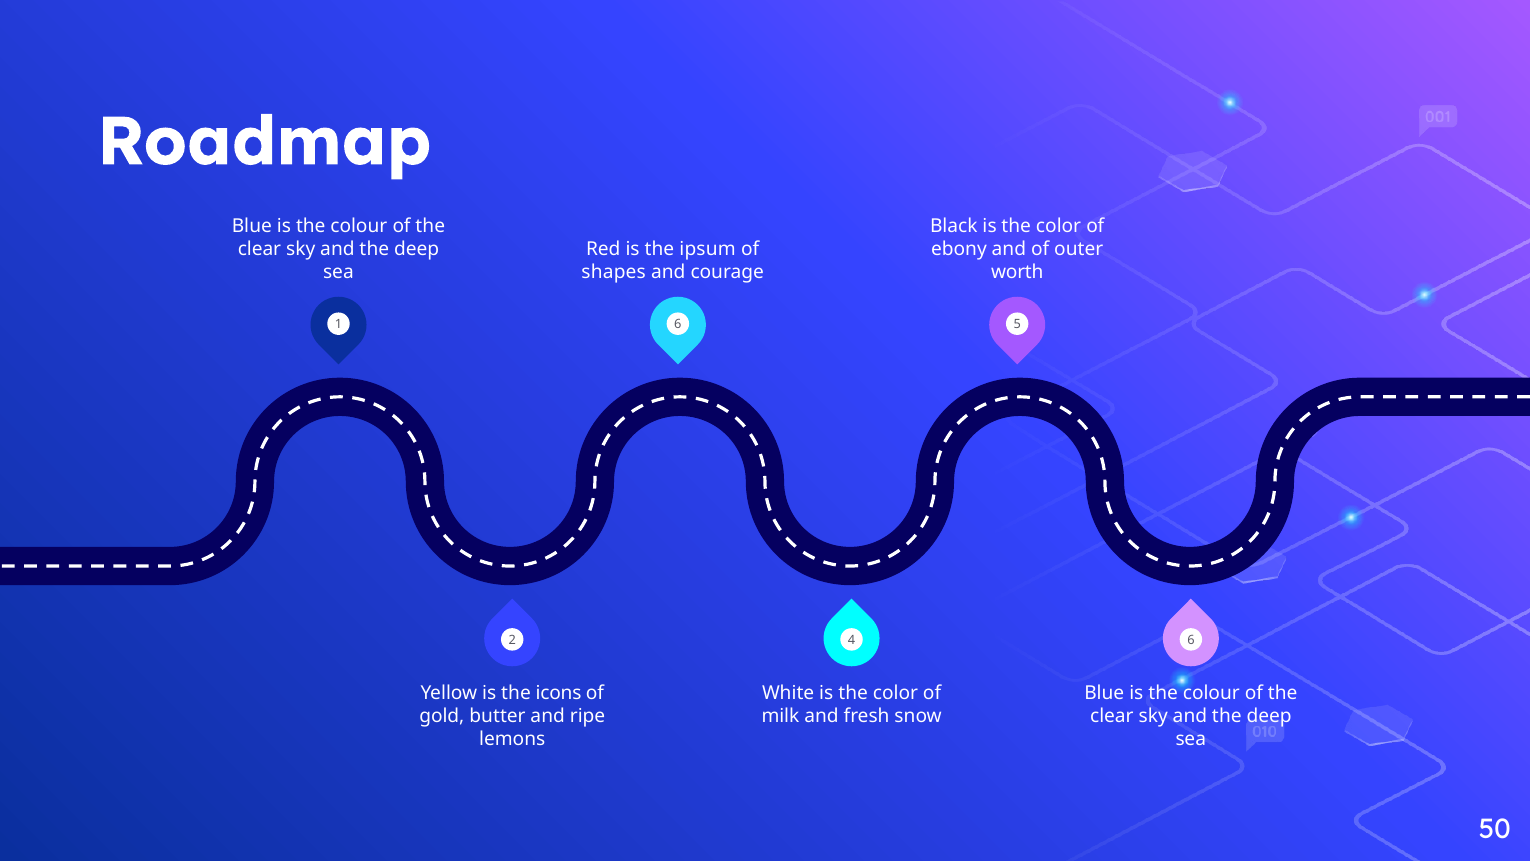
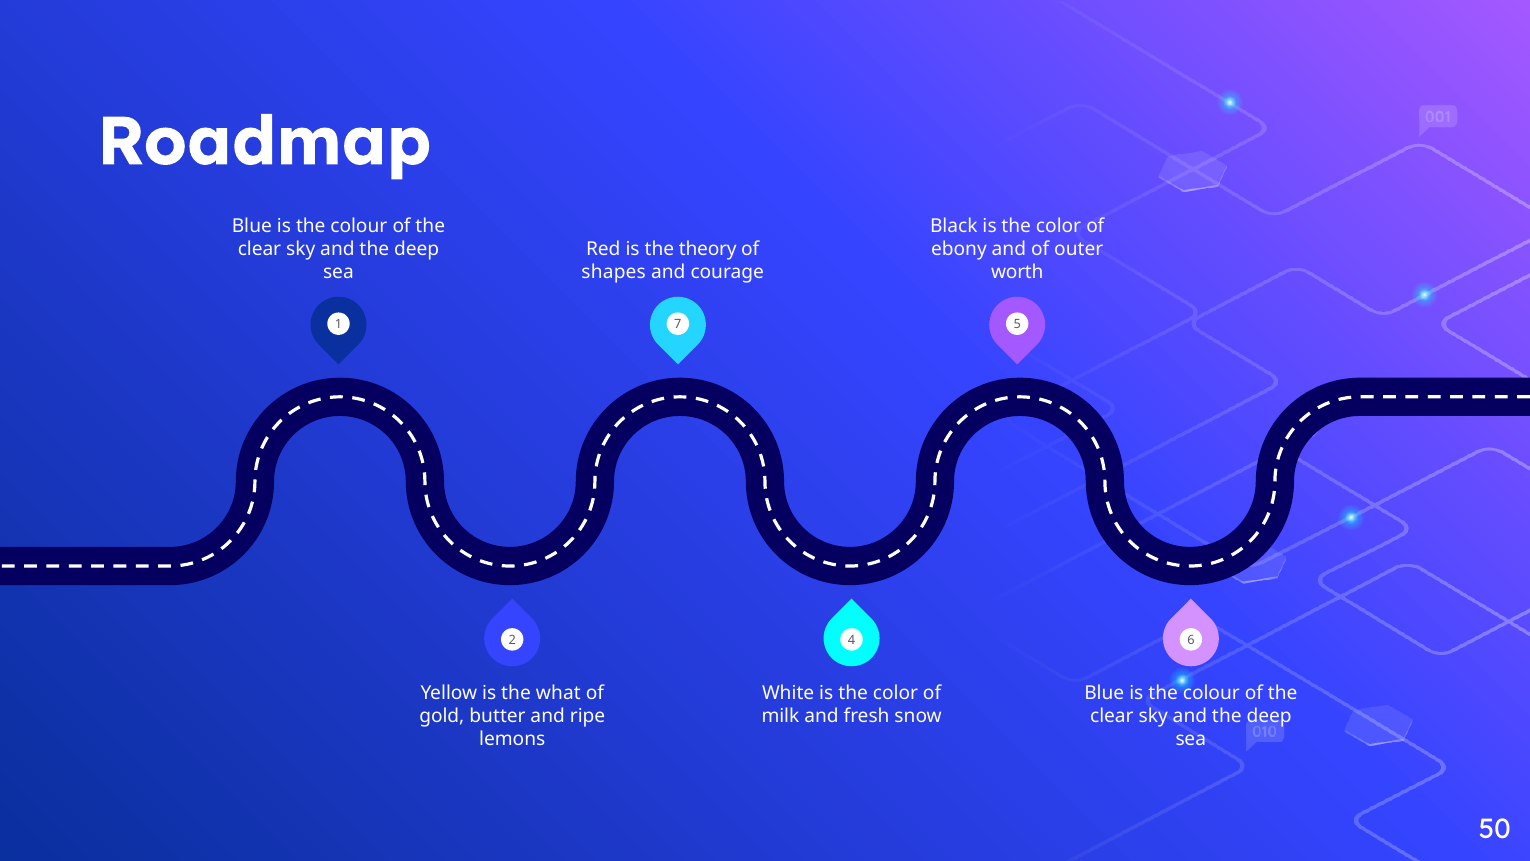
ipsum: ipsum -> theory (708, 249)
1 6: 6 -> 7 (678, 324)
icons: icons -> what (558, 693)
